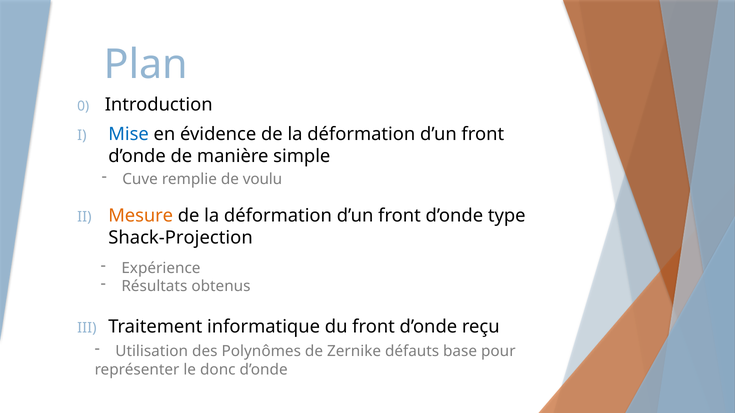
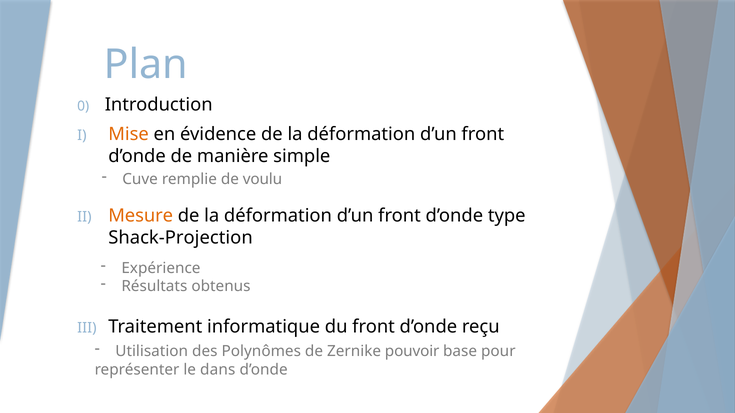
Mise colour: blue -> orange (129, 134)
défauts: défauts -> pouvoir (412, 352)
donc: donc -> dans (218, 370)
